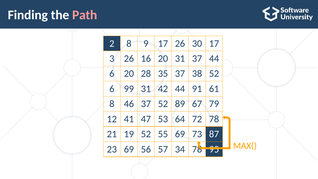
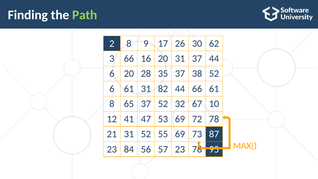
Path colour: pink -> light green (85, 15)
30 17: 17 -> 62 (214, 43)
3 26: 26 -> 66 (129, 59)
6 99: 99 -> 61 (129, 89)
42: 42 -> 82 (163, 89)
44 91: 91 -> 66 (197, 89)
46: 46 -> 65 (129, 104)
89: 89 -> 32 (180, 104)
79: 79 -> 10 (214, 104)
53 64: 64 -> 69 (180, 119)
21 19: 19 -> 31 (129, 134)
23 69: 69 -> 84 (129, 149)
57 34: 34 -> 23 (180, 149)
